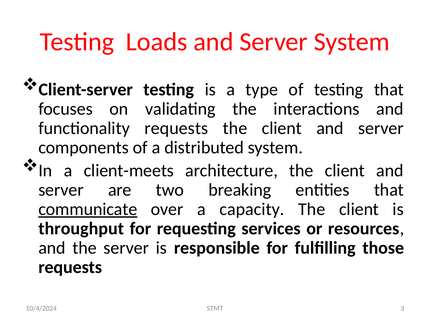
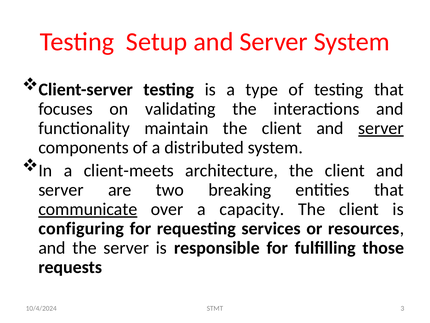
Loads: Loads -> Setup (157, 42)
functionality requests: requests -> maintain (176, 128)
server underline: none -> present (381, 128)
throughput: throughput -> configuring (81, 228)
